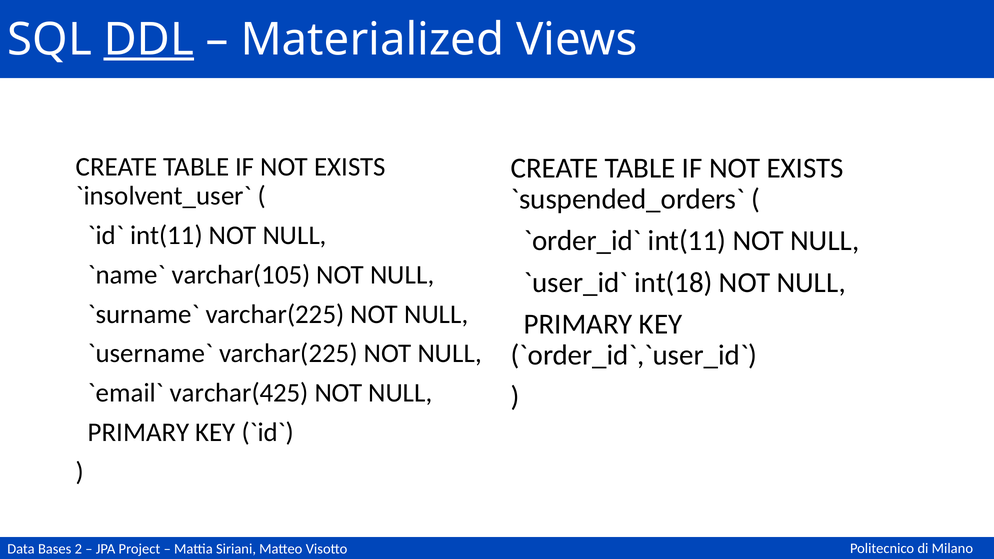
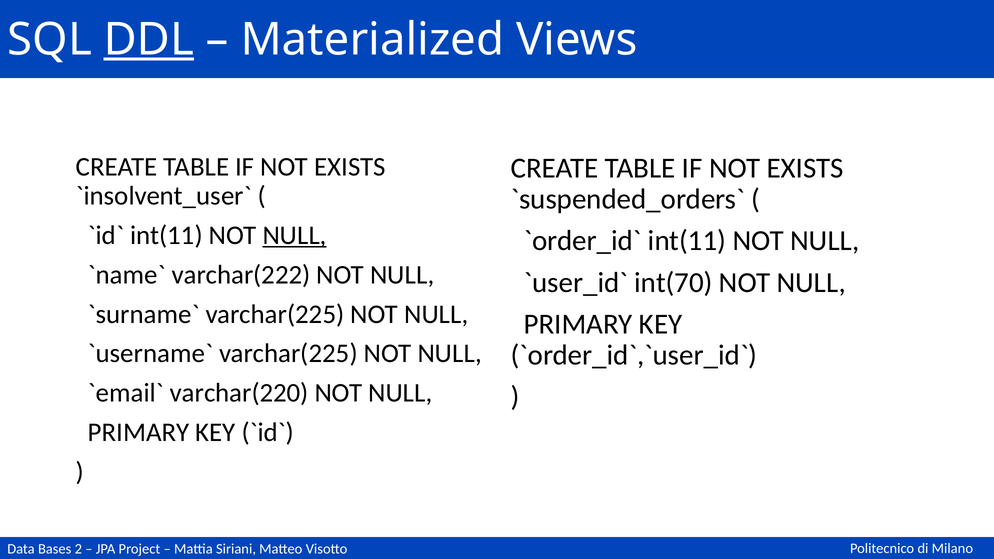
NULL underline: none -> present (295, 235)
varchar(105: varchar(105 -> varchar(222 (241, 275)
int(18: int(18 -> int(70 (673, 282)
varchar(425: varchar(425 -> varchar(220 (239, 393)
